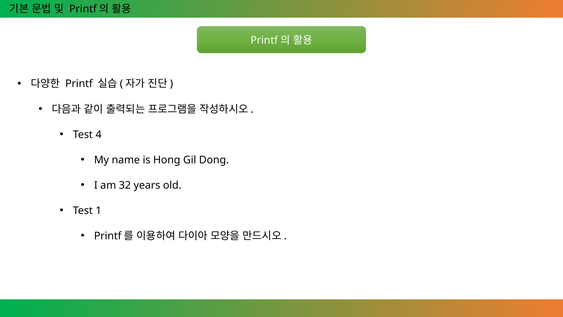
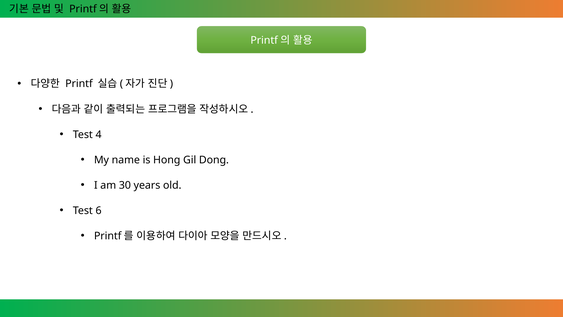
32: 32 -> 30 (125, 185)
1: 1 -> 6 (99, 210)
